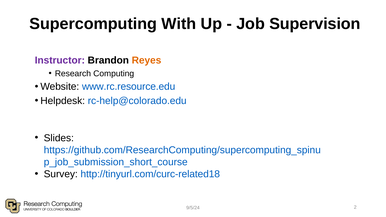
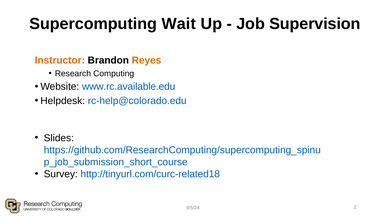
With: With -> Wait (179, 24)
Instructor colour: purple -> orange (60, 60)
www.rc.resource.edu: www.rc.resource.edu -> www.rc.available.edu (129, 87)
